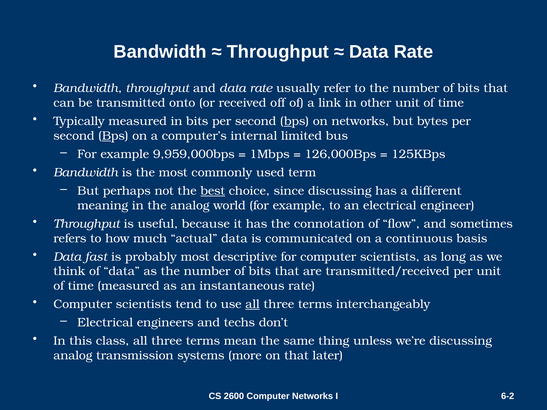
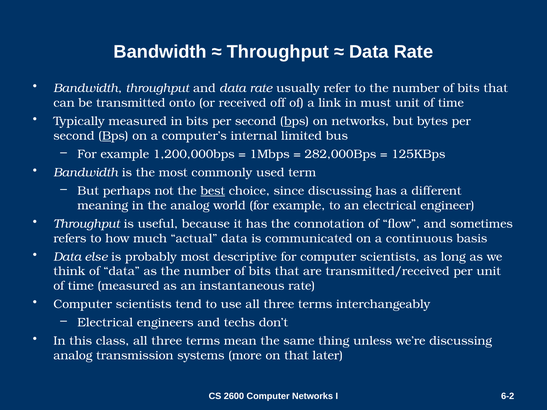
other: other -> must (376, 103)
9,959,000bps: 9,959,000bps -> 1,200,000bps (194, 154)
126,000Bps: 126,000Bps -> 282,000Bps (340, 154)
fast: fast -> else (96, 257)
all underline: present -> none (253, 304)
